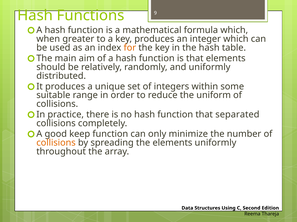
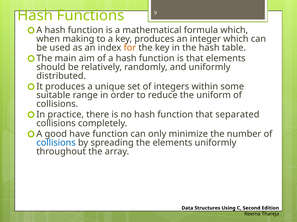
greater: greater -> making (78, 39)
keep: keep -> have (80, 134)
collisions colour: orange -> blue (56, 143)
